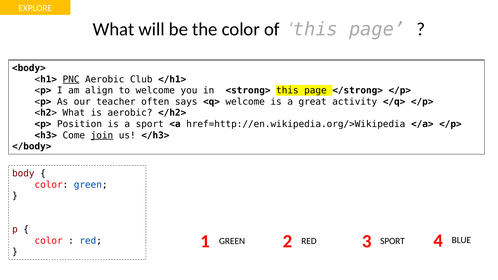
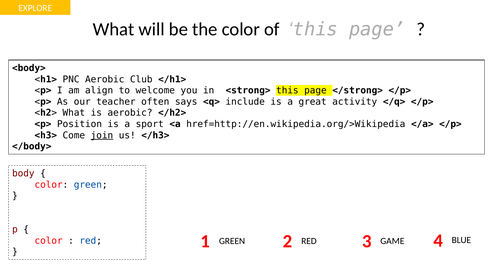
PNC underline: present -> none (71, 79)
<q> welcome: welcome -> include (245, 102)
3 SPORT: SPORT -> GAME (392, 241)
